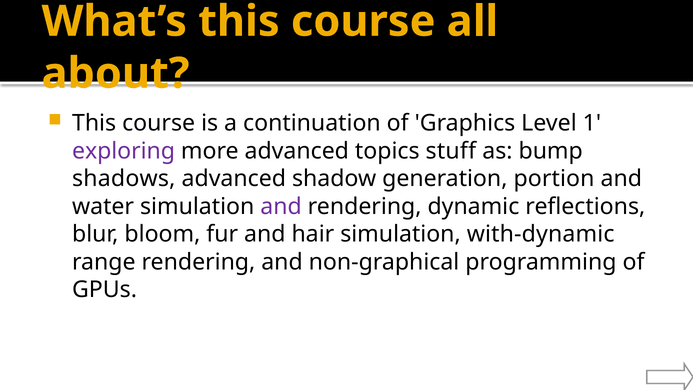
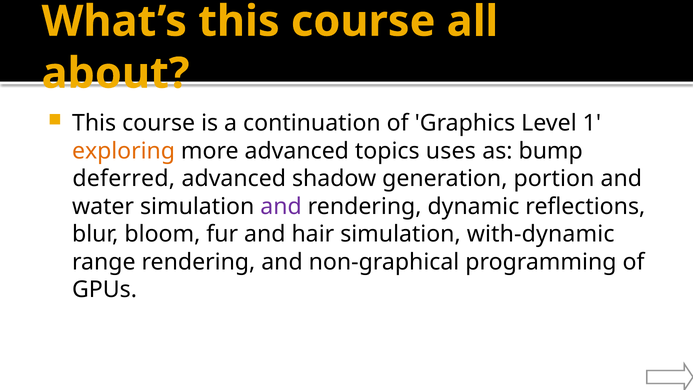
exploring colour: purple -> orange (124, 151)
stuff: stuff -> uses (451, 151)
shadows: shadows -> deferred (124, 179)
